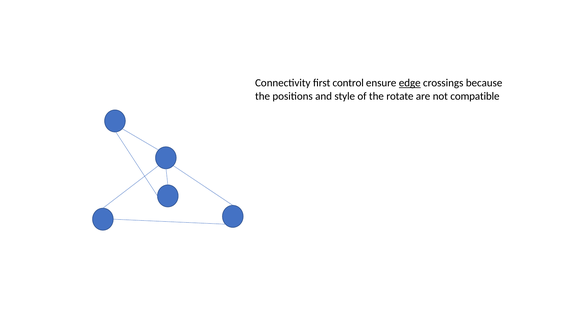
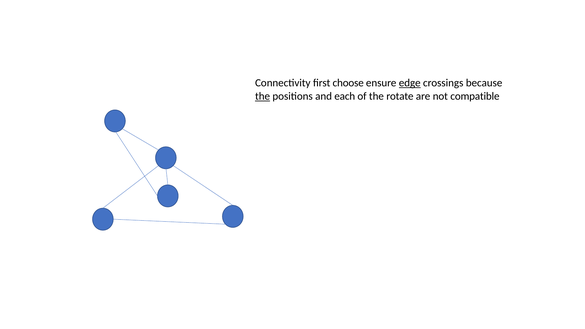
control: control -> choose (348, 83)
the underline: none -> present (263, 96)
style: style -> each (345, 96)
